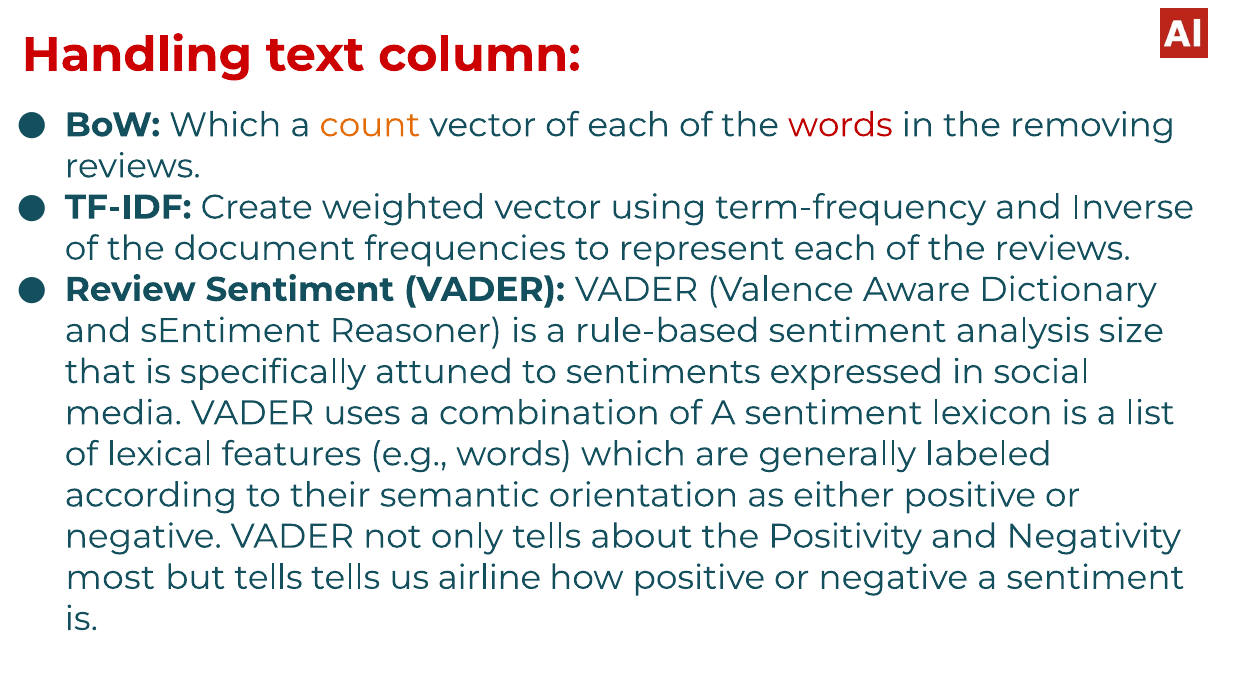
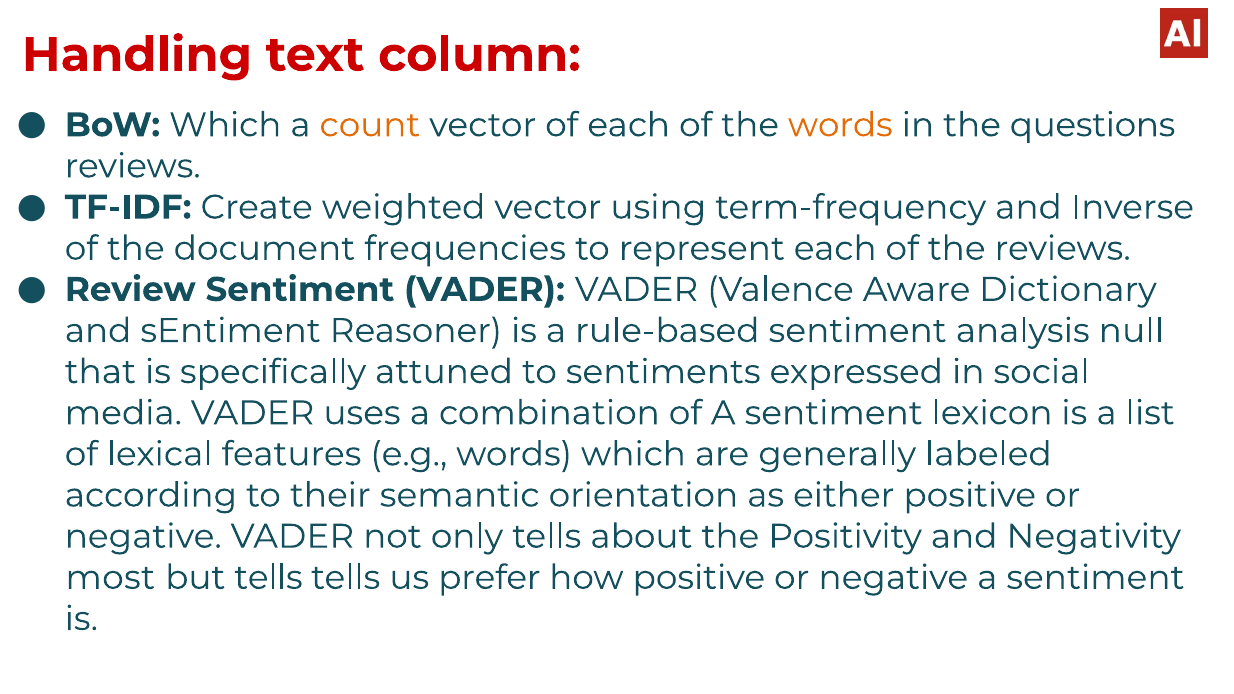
words colour: red -> orange (840, 125)
removing: removing -> questions (1093, 125)
size: size -> null (1131, 331)
airline: airline -> prefer (489, 578)
